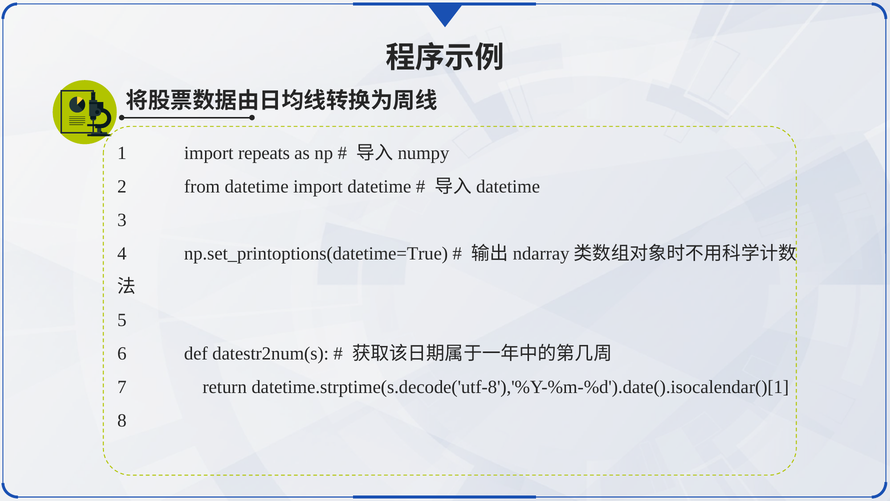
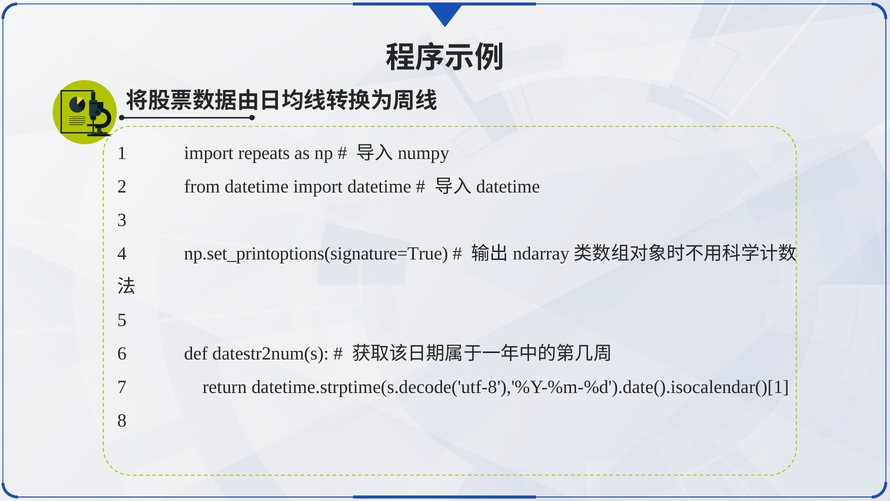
np.set_printoptions(datetime=True: np.set_printoptions(datetime=True -> np.set_printoptions(signature=True (316, 253)
